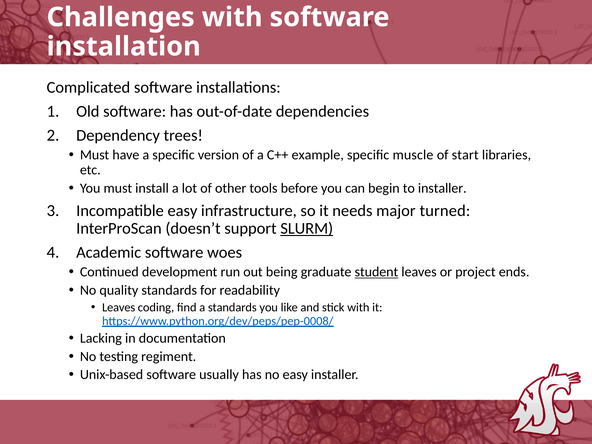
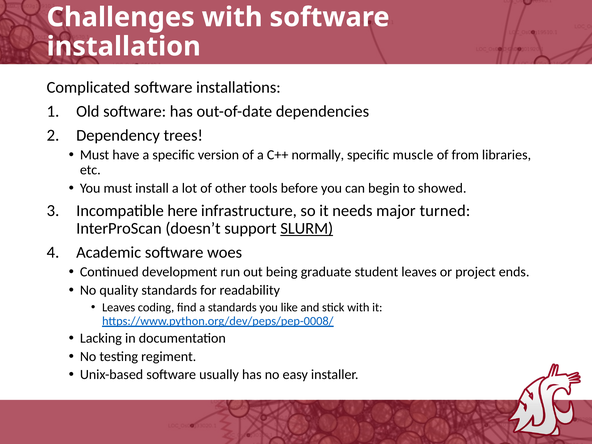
example: example -> normally (318, 155)
start: start -> from (465, 155)
to installer: installer -> showed (442, 188)
Incompatible easy: easy -> here (183, 211)
student underline: present -> none (376, 272)
